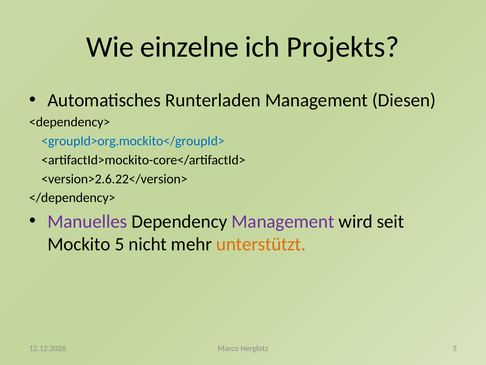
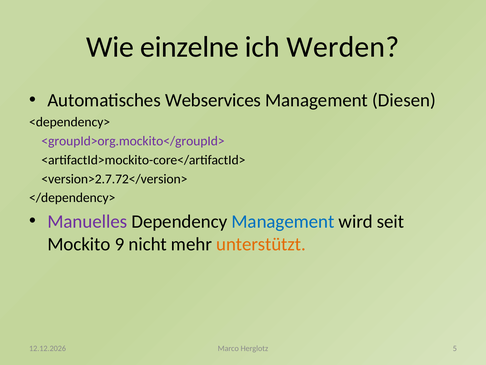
Projekts: Projekts -> Werden (343, 47)
Runterladen: Runterladen -> Webservices (213, 100)
<groupId>org.mockito</groupId> colour: blue -> purple (133, 141)
<version>2.6.22</version>: <version>2.6.22</version> -> <version>2.7.72</version> (114, 179)
Management colour: purple -> blue (283, 221)
Mockito 5: 5 -> 9 (119, 244)
